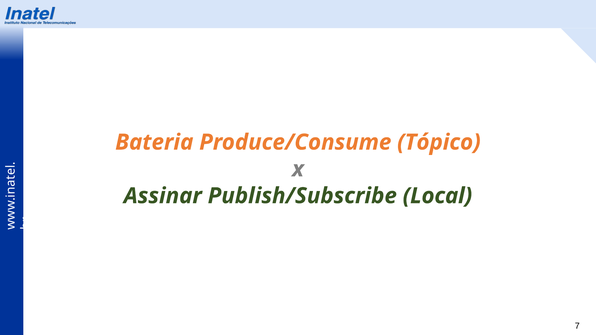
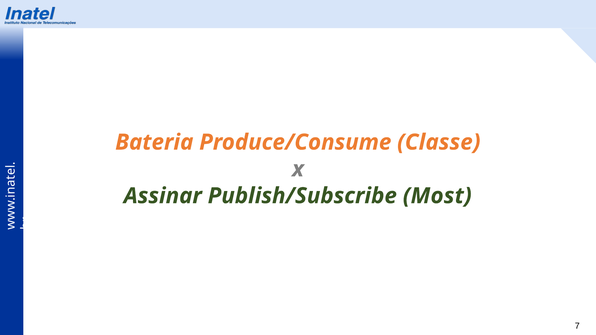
Tópico: Tópico -> Classe (439, 142)
Local: Local -> Most (437, 196)
